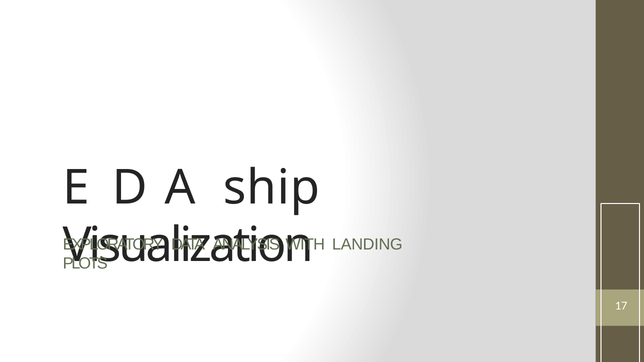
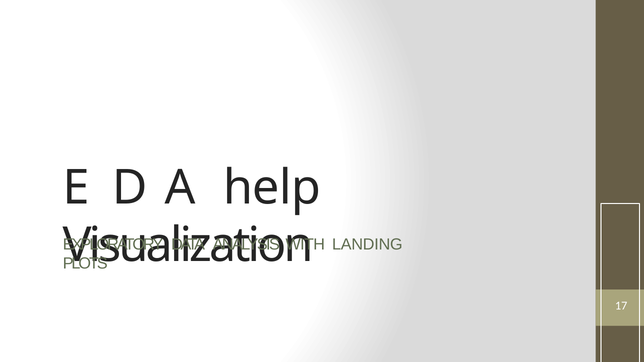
ship: ship -> help (272, 188)
